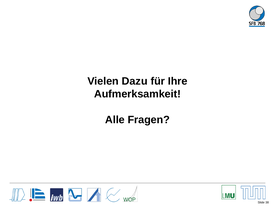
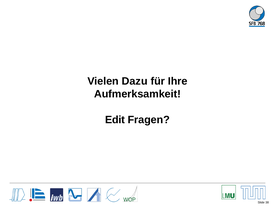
Alle: Alle -> Edit (115, 120)
